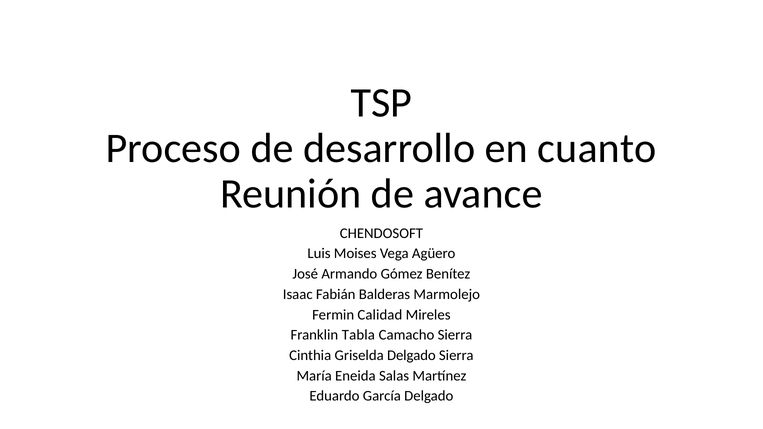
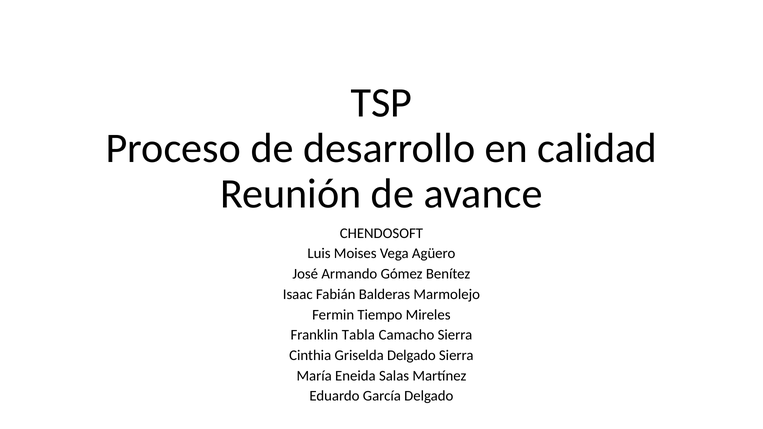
cuanto: cuanto -> calidad (597, 148)
Calidad: Calidad -> Tiempo (380, 315)
